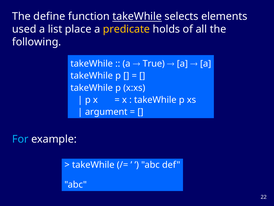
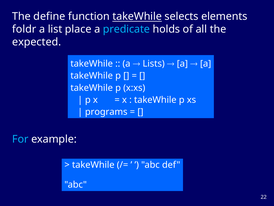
used: used -> foldr (24, 29)
predicate colour: yellow -> light blue (126, 29)
following: following -> expected (37, 42)
True: True -> Lists (154, 63)
argument: argument -> programs (106, 112)
